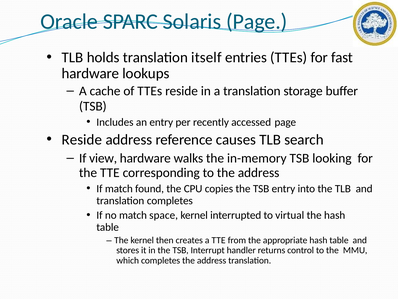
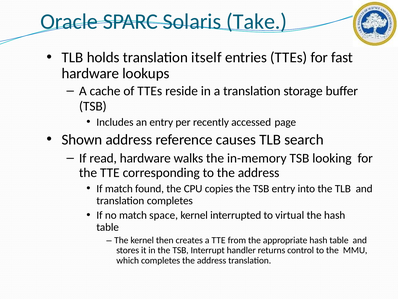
Solaris Page: Page -> Take (257, 22)
Reside: Reside -> Shown (82, 139)
view: view -> read (103, 158)
